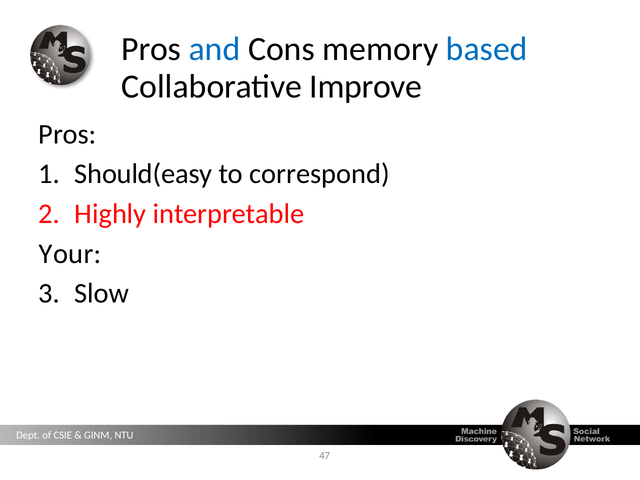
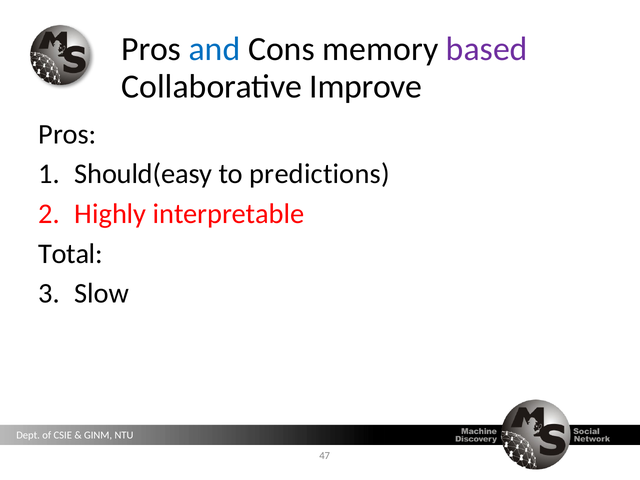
based colour: blue -> purple (487, 49)
correspond: correspond -> predictions (320, 174)
Your: Your -> Total (70, 254)
